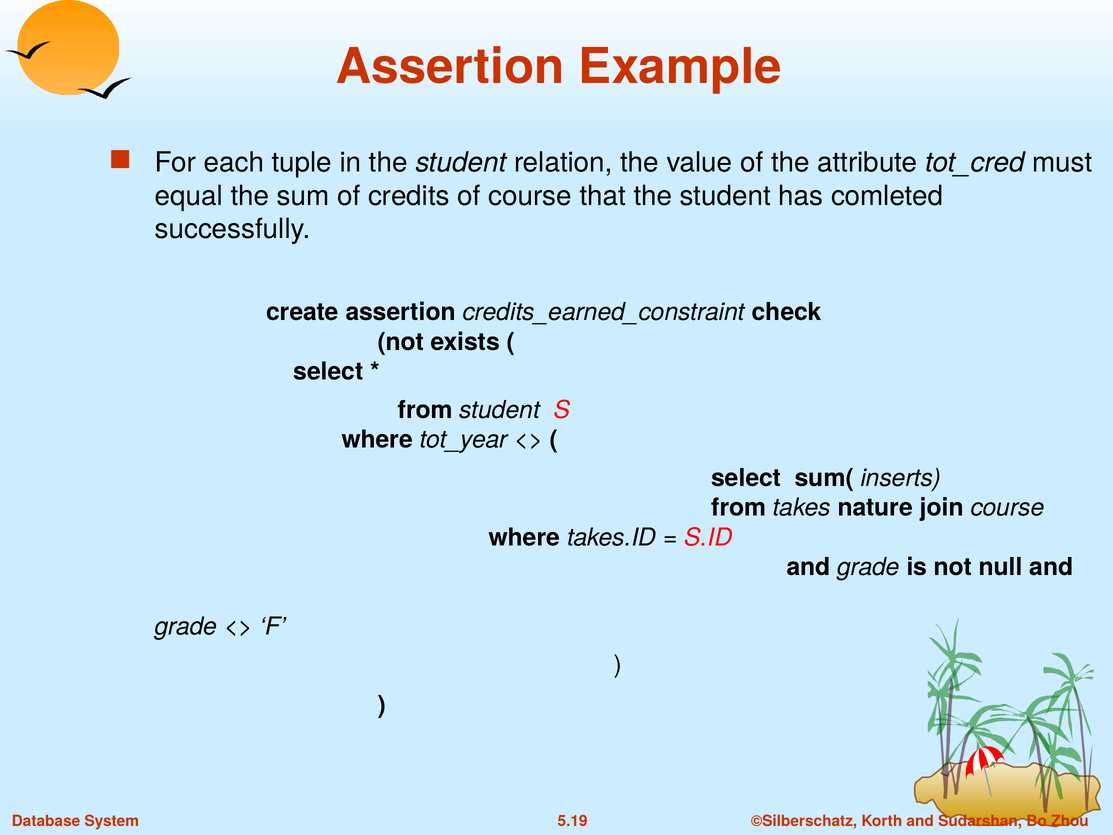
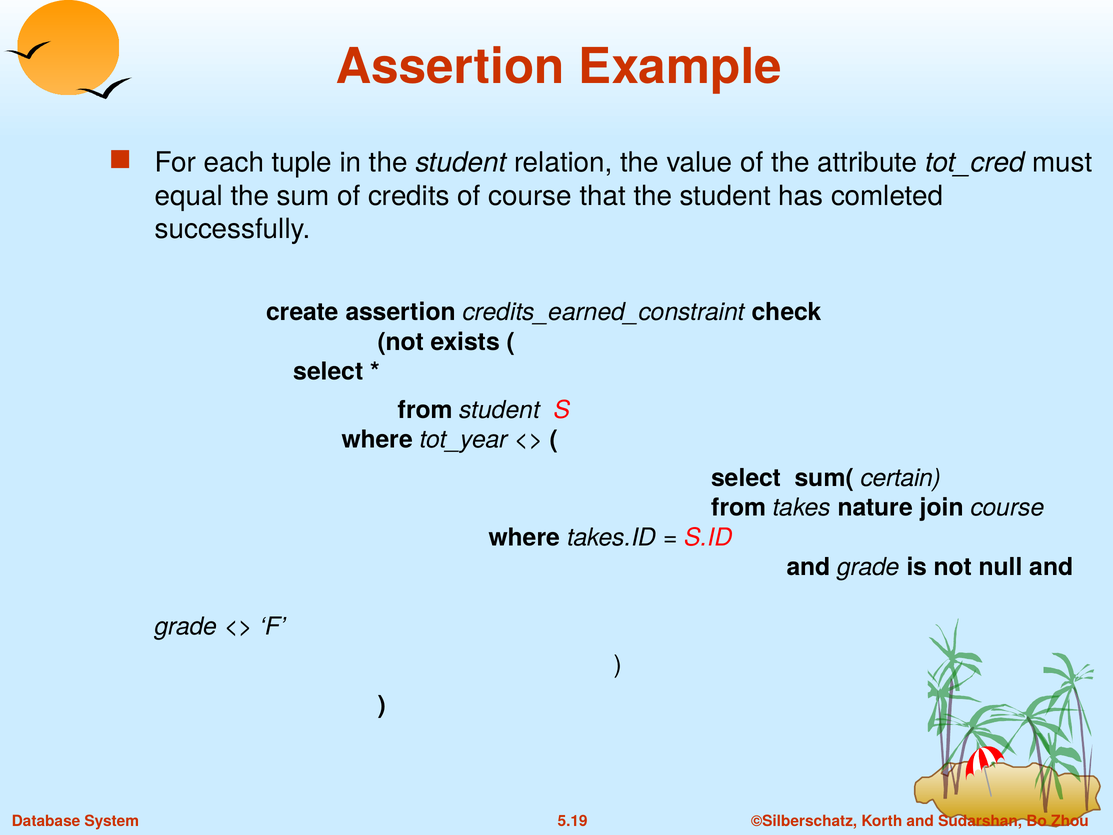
inserts: inserts -> certain (901, 478)
